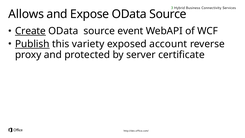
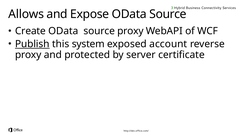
Create underline: present -> none (30, 31)
source event: event -> proxy (130, 31)
variety: variety -> system (88, 44)
